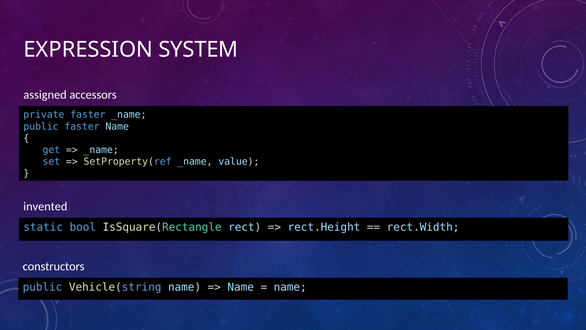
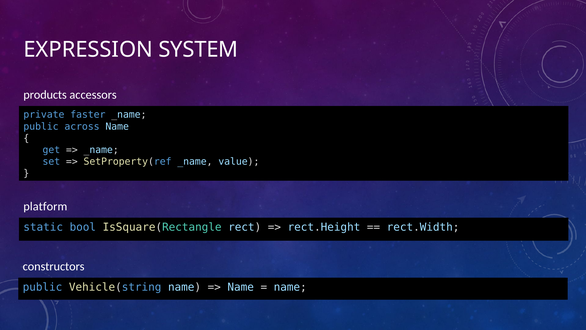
assigned: assigned -> products (45, 95)
public faster: faster -> across (82, 126)
invented: invented -> platform (45, 206)
